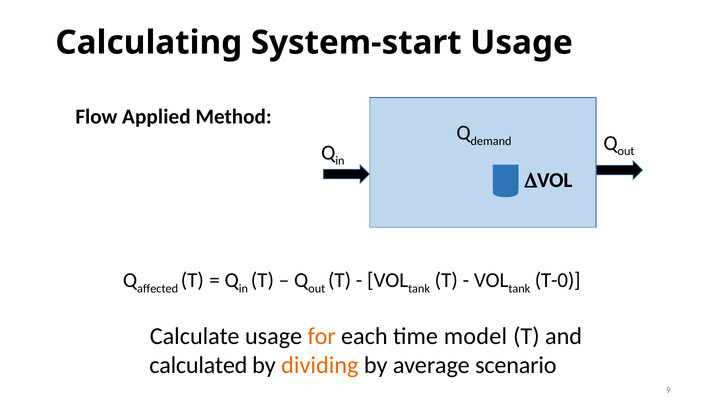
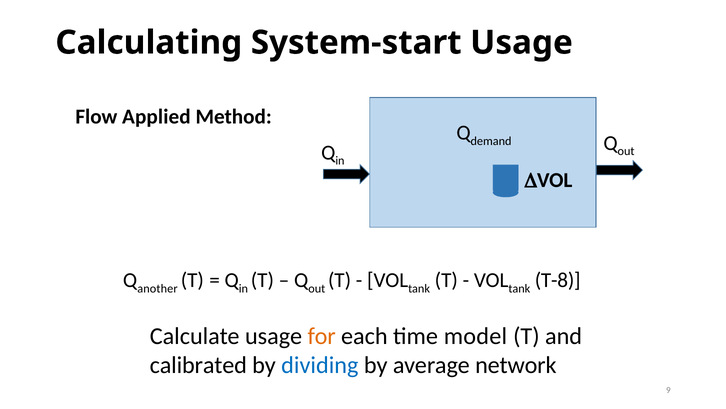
affected: affected -> another (157, 288)
T-0: T-0 -> T-8 (558, 280)
calculated: calculated -> calibrated (198, 365)
dividing colour: orange -> blue (320, 365)
scenario: scenario -> network (516, 365)
